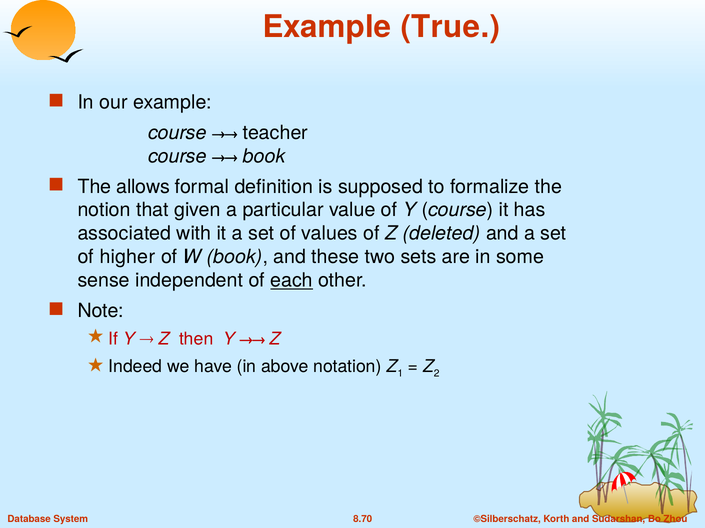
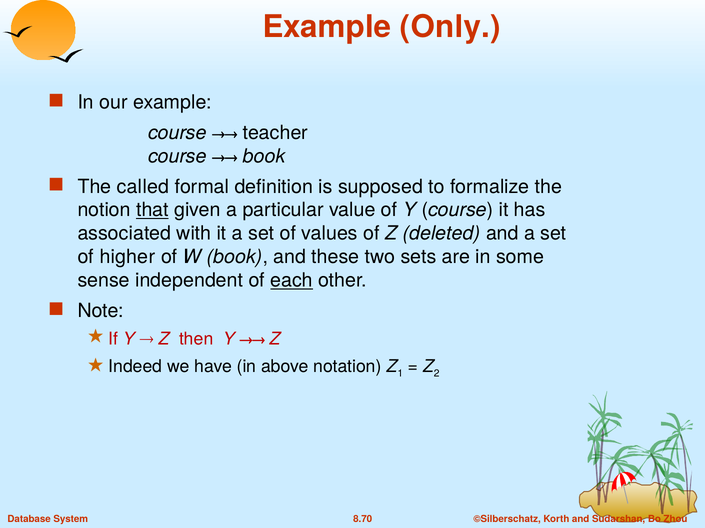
True: True -> Only (450, 27)
allows: allows -> called (143, 187)
that underline: none -> present (152, 210)
